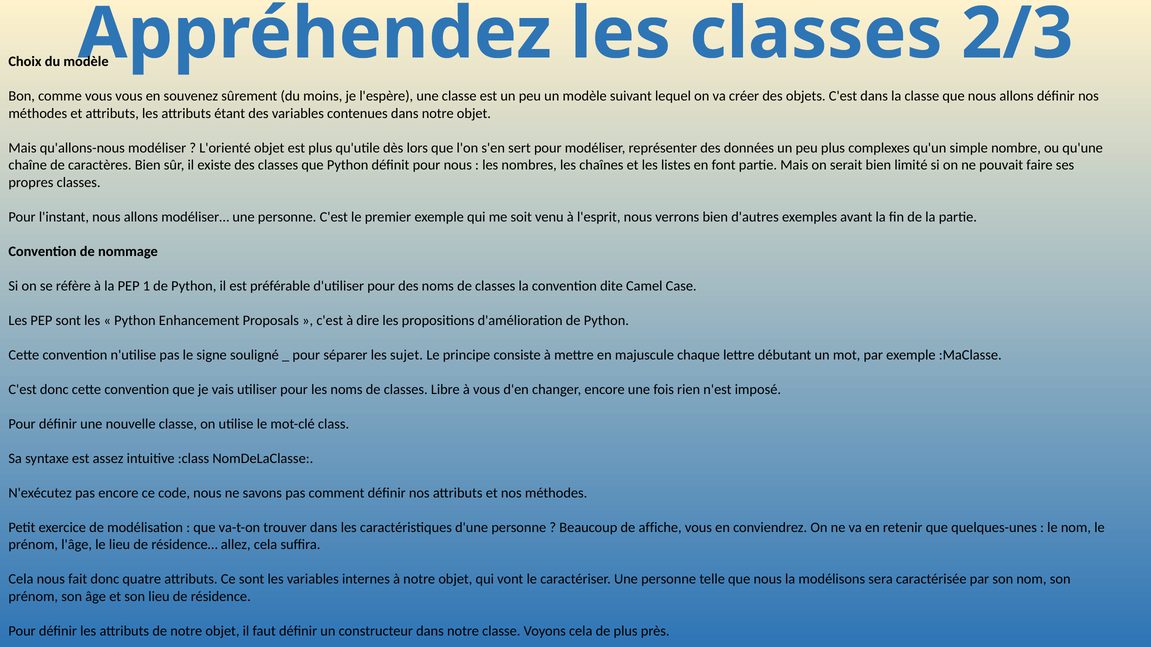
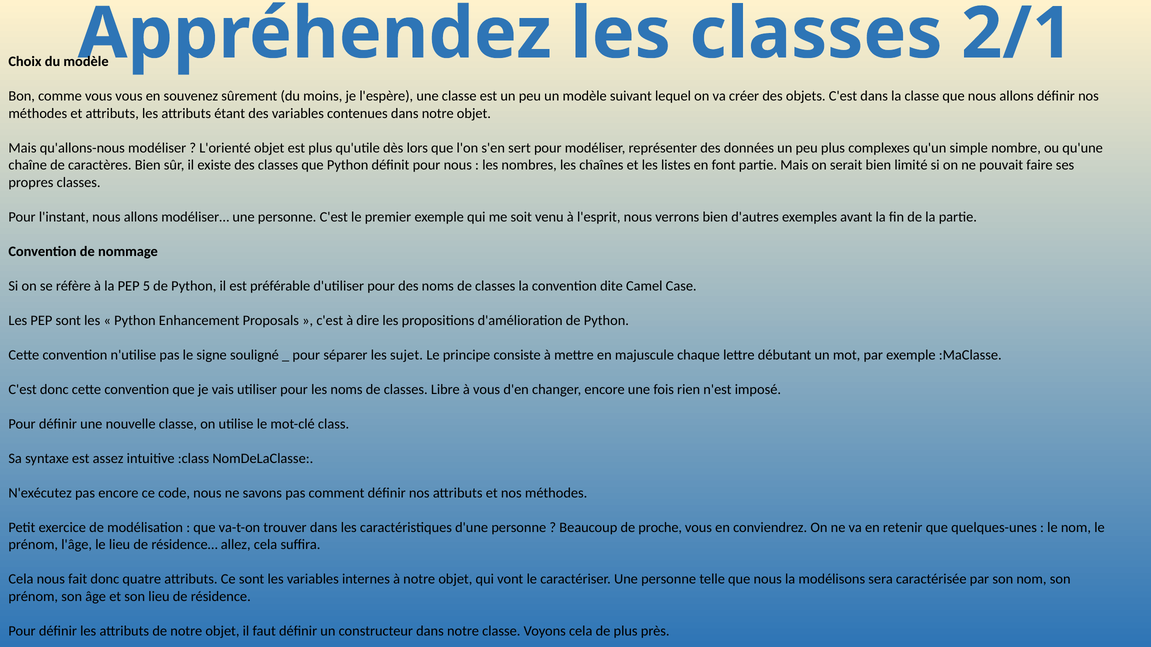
2/3: 2/3 -> 2/1 (1017, 34)
1: 1 -> 5 (146, 286)
affiche: affiche -> proche (660, 528)
